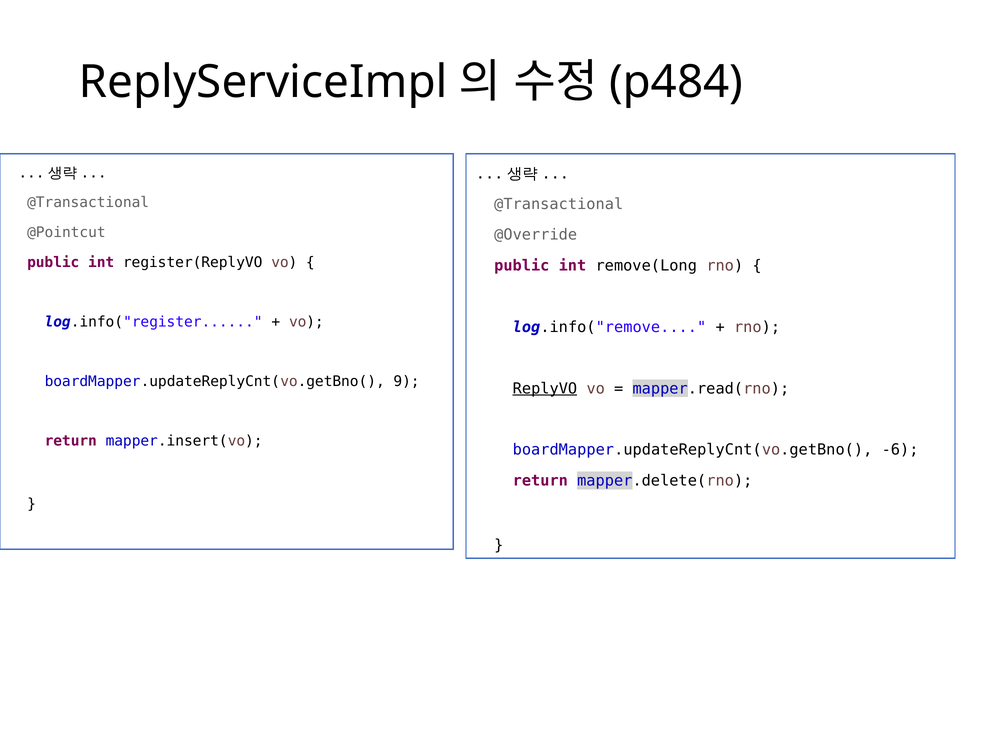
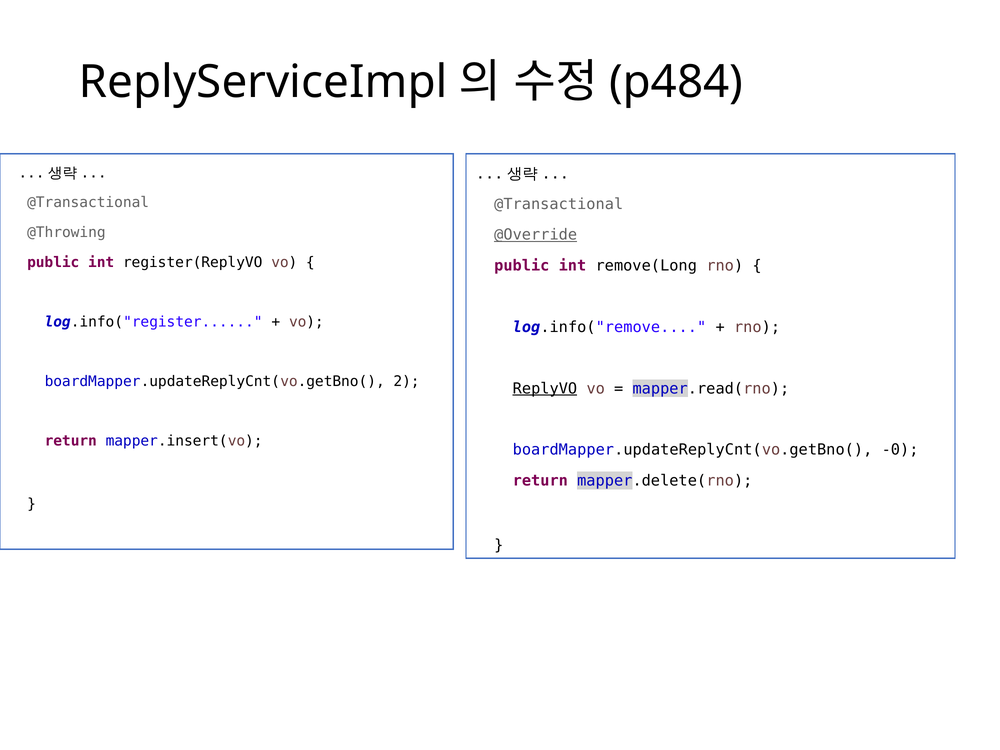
@Pointcut: @Pointcut -> @Throwing (66, 232)
@Override underline: none -> present (536, 235)
9: 9 -> 2 (407, 381)
-6: -6 -> -0 (900, 450)
